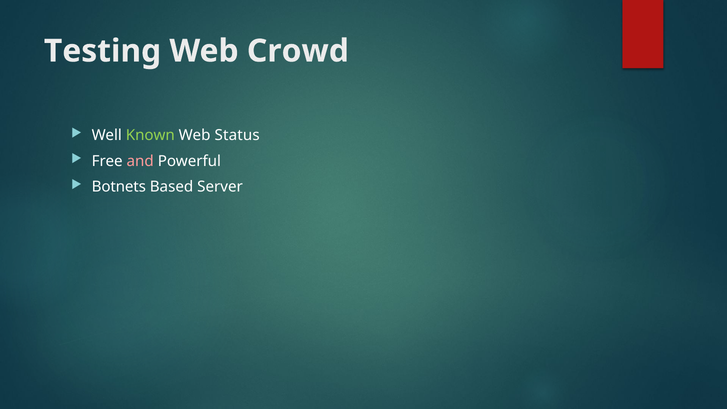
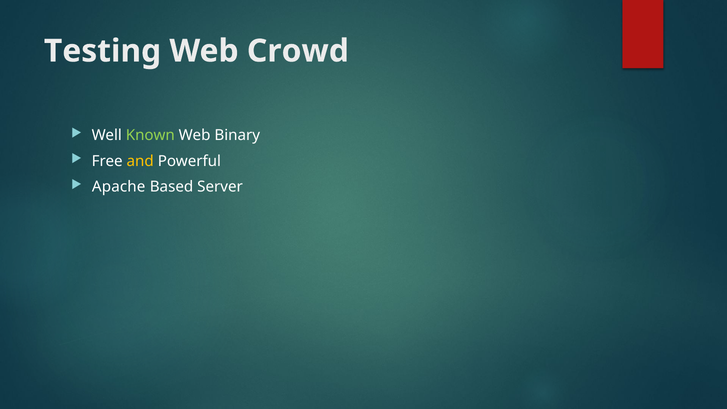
Status: Status -> Binary (237, 135)
and colour: pink -> yellow (140, 161)
Botnets: Botnets -> Apache (119, 187)
